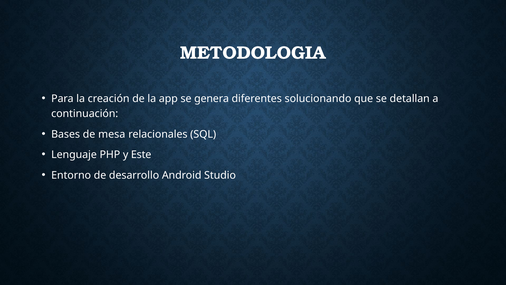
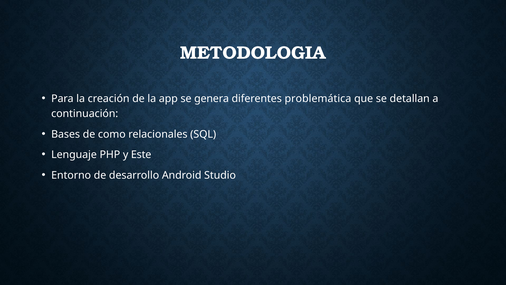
solucionando: solucionando -> problemática (318, 98)
mesa: mesa -> como (112, 134)
